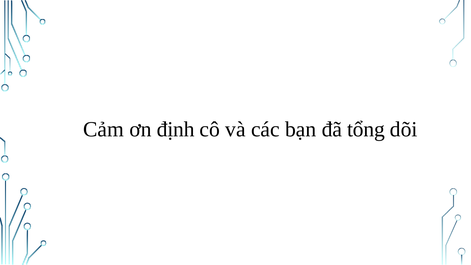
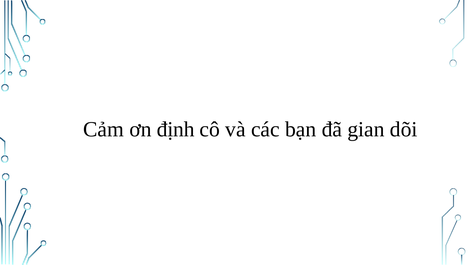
tổng: tổng -> gian (366, 129)
